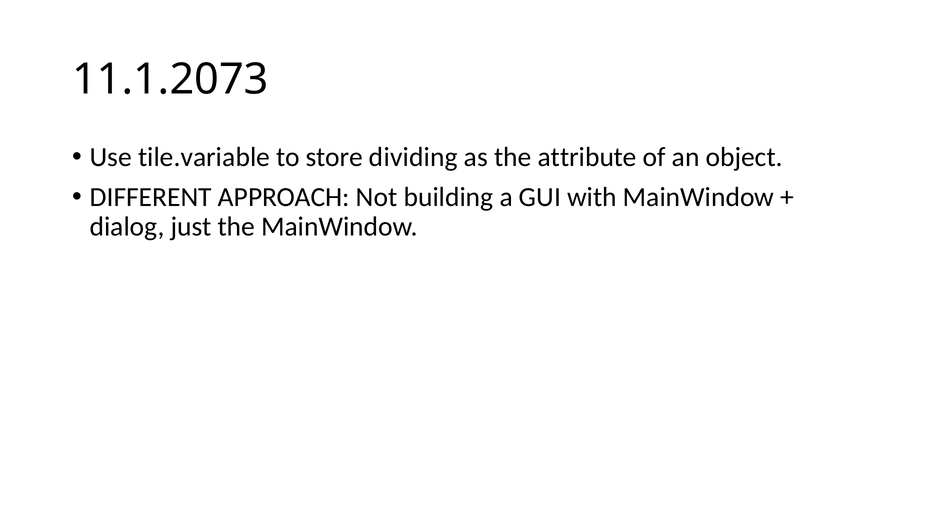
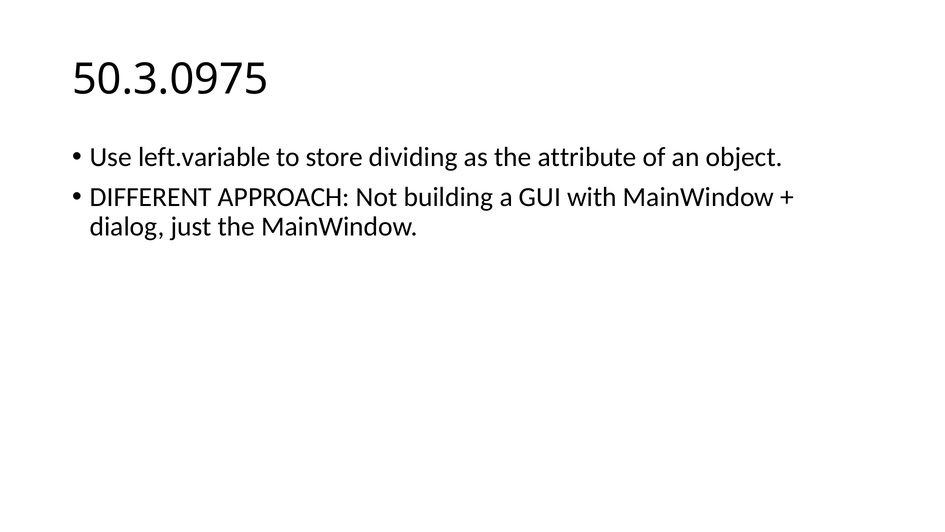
11.1.2073: 11.1.2073 -> 50.3.0975 (170, 79)
tile.variable: tile.variable -> left.variable (204, 157)
